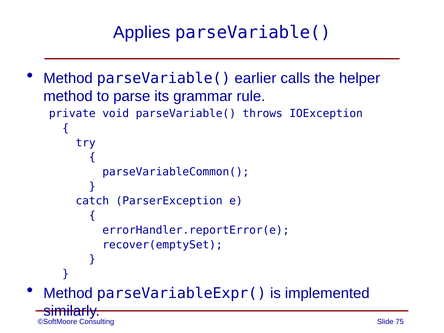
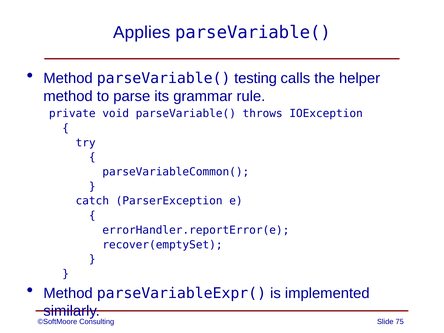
earlier: earlier -> testing (256, 78)
